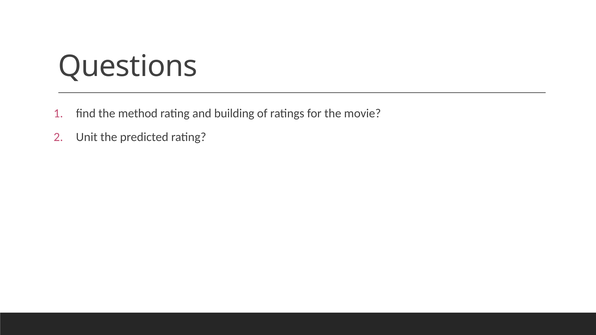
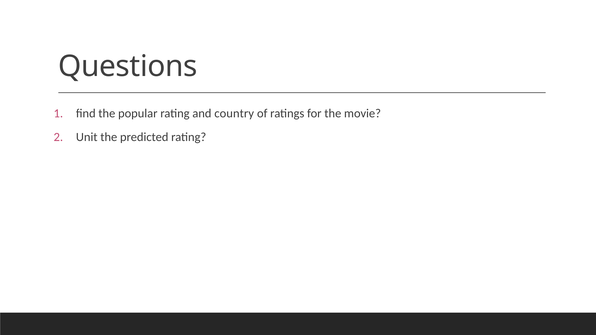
method: method -> popular (138, 114)
building: building -> country (234, 114)
